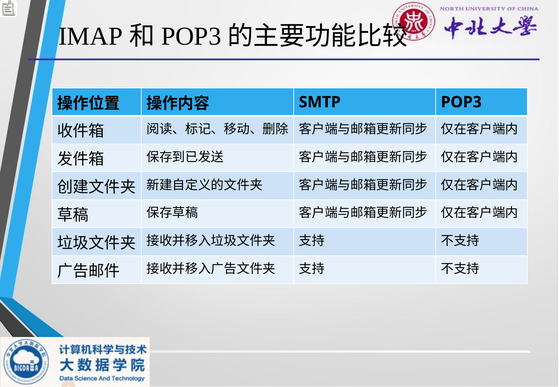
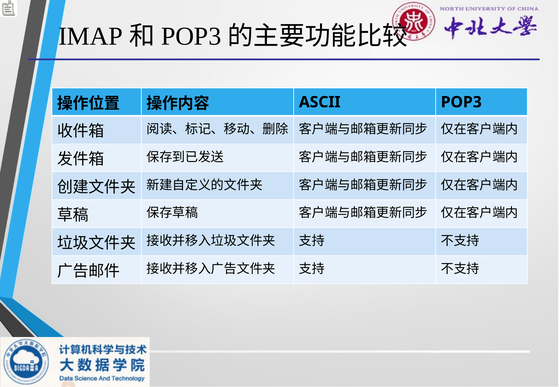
SMTP: SMTP -> ASCII (320, 102)
